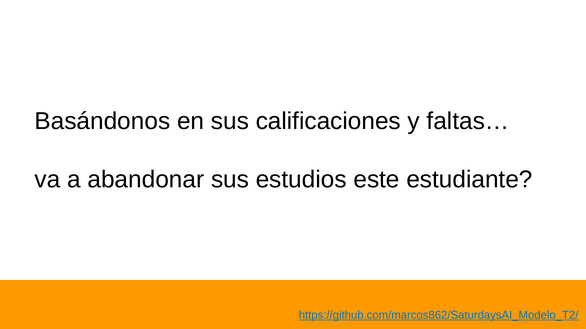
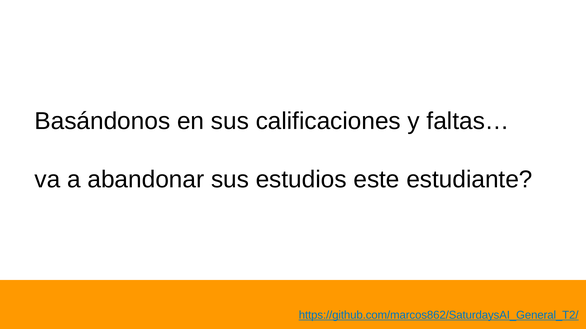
https://github.com/marcos862/SaturdaysAI_Modelo_T2/: https://github.com/marcos862/SaturdaysAI_Modelo_T2/ -> https://github.com/marcos862/SaturdaysAI_General_T2/ (439, 316)
